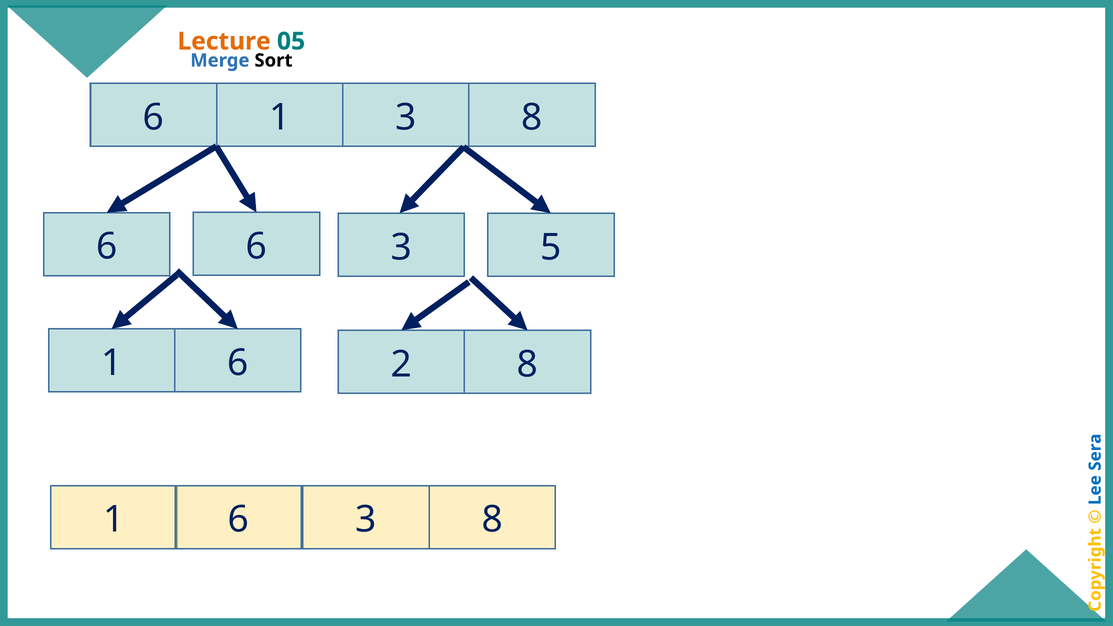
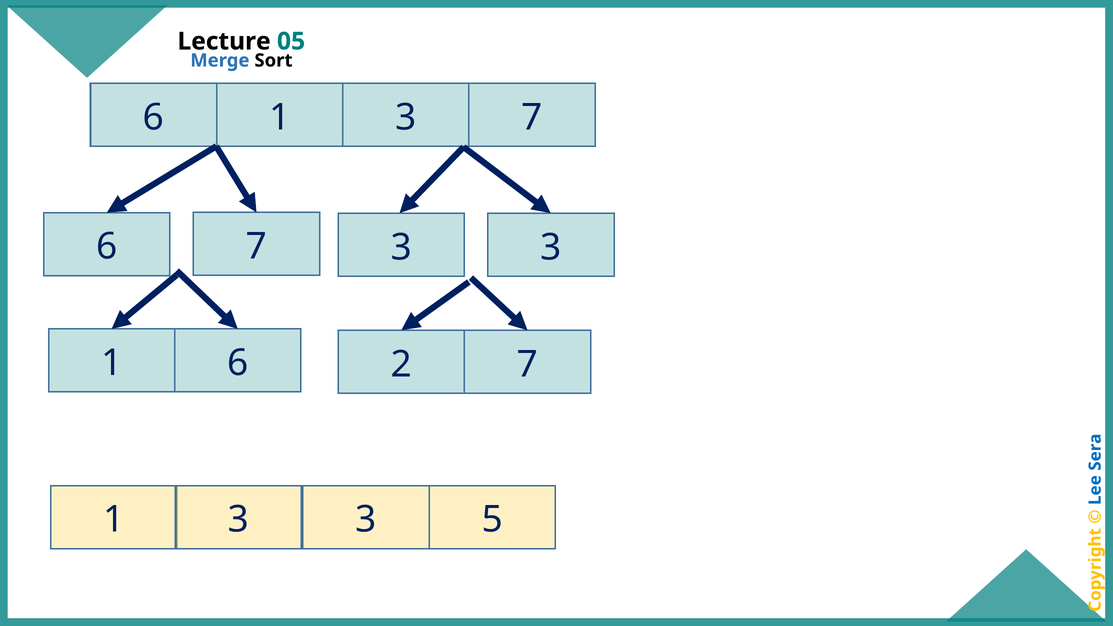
Lecture colour: orange -> black (224, 41)
8: 8 -> 7 (532, 117)
6 6: 6 -> 7 (256, 247)
3 5: 5 -> 3 (551, 247)
2 8: 8 -> 7 (528, 364)
6: 6 -> 3 (238, 520)
8: 8 -> 5 (492, 520)
